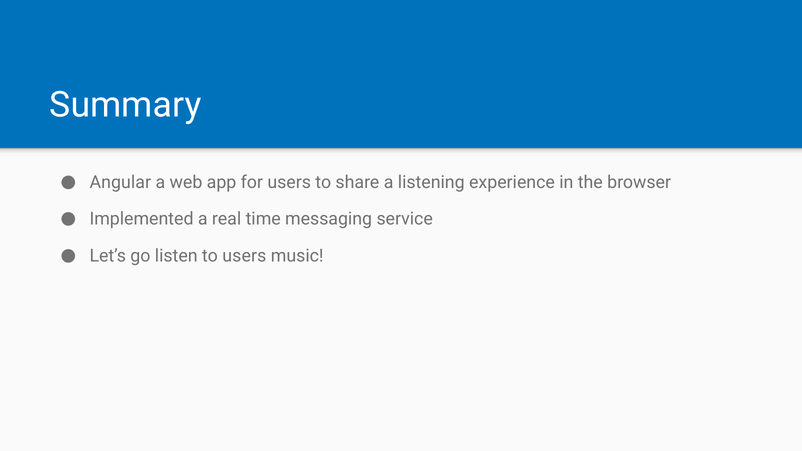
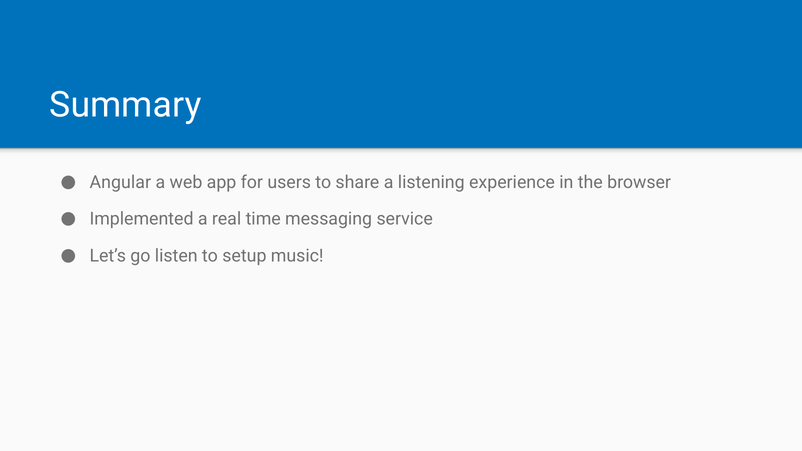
to users: users -> setup (244, 256)
